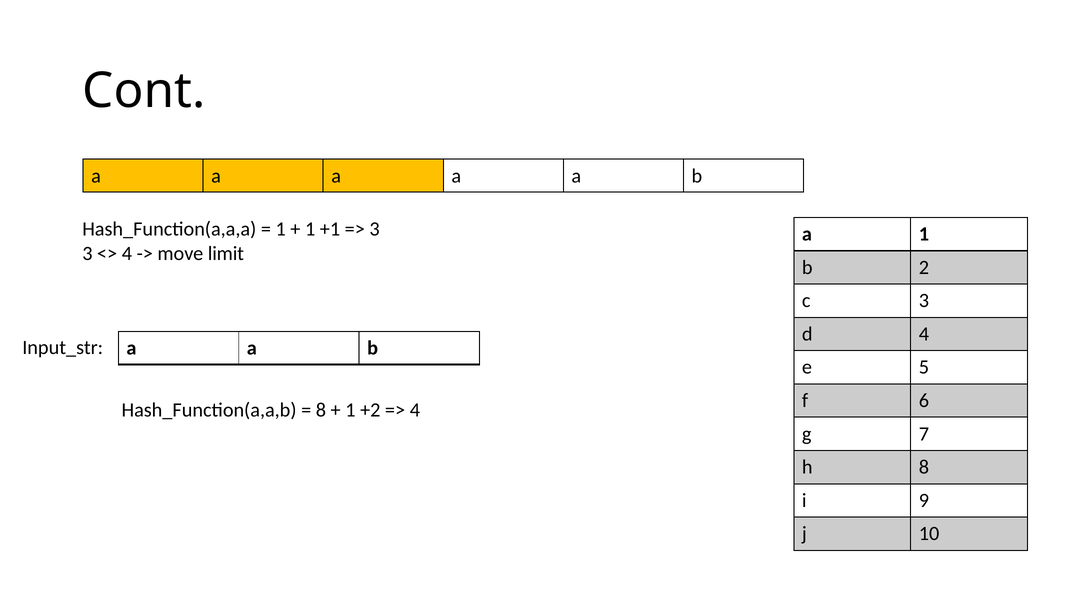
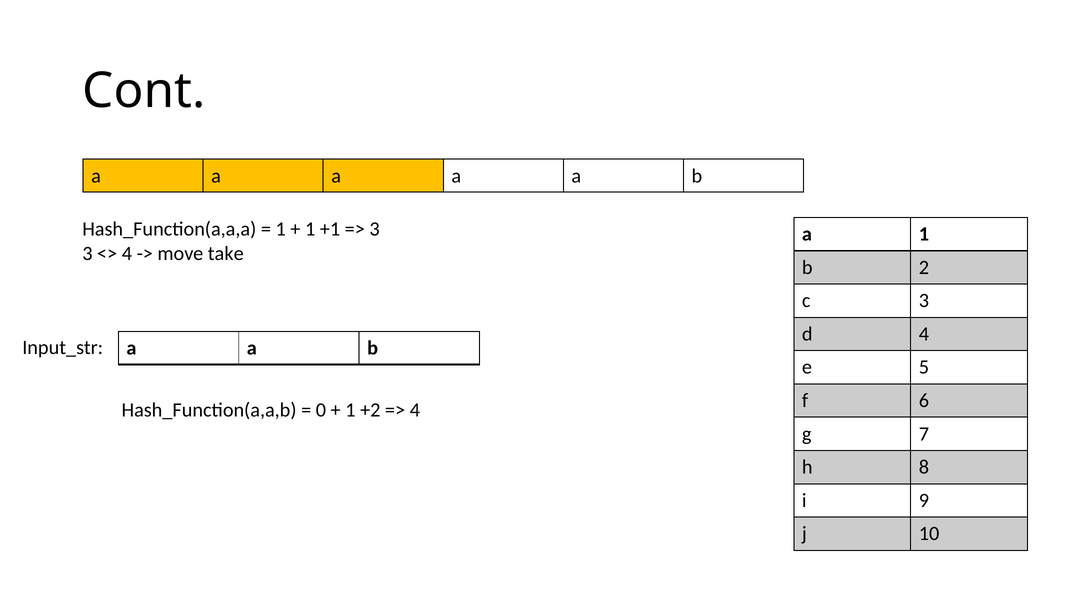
limit: limit -> take (226, 253)
8: 8 -> 0 (321, 410)
